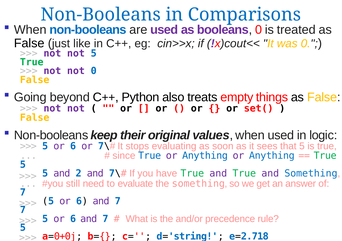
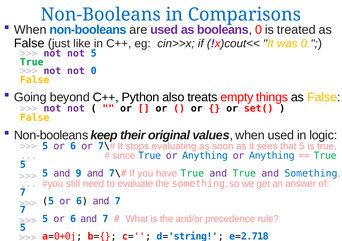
2: 2 -> 9 (79, 173)
